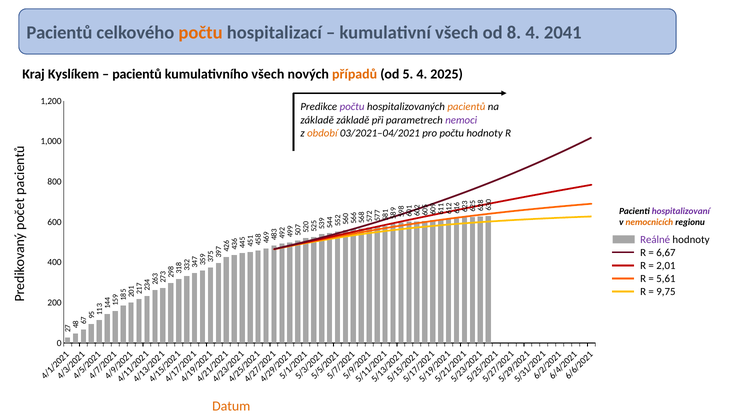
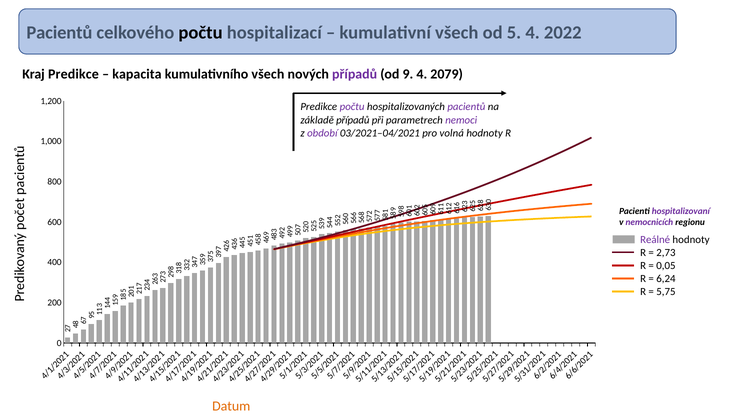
počtu colour: orange -> black (201, 33)
od 8: 8 -> 5 (514, 33)
2041: 2041 -> 2022 (563, 33)
Kraj Kyslíkem: Kyslíkem -> Predikce (73, 74)
pacientů: pacientů -> kapacita (137, 74)
případů colour: orange -> purple (355, 74)
od 5: 5 -> 9 (408, 74)
2025: 2025 -> 2079 (447, 74)
pacientů colour: orange -> purple (466, 107)
základě základě: základě -> případů (353, 120)
období colour: orange -> purple (322, 133)
pro počtu: počtu -> volná (452, 133)
nemocnicích colour: orange -> purple (649, 222)
6,67: 6,67 -> 2,73 (666, 253)
2,01: 2,01 -> 0,05 (666, 266)
5,61: 5,61 -> 6,24 (666, 279)
9,75: 9,75 -> 5,75 (666, 292)
